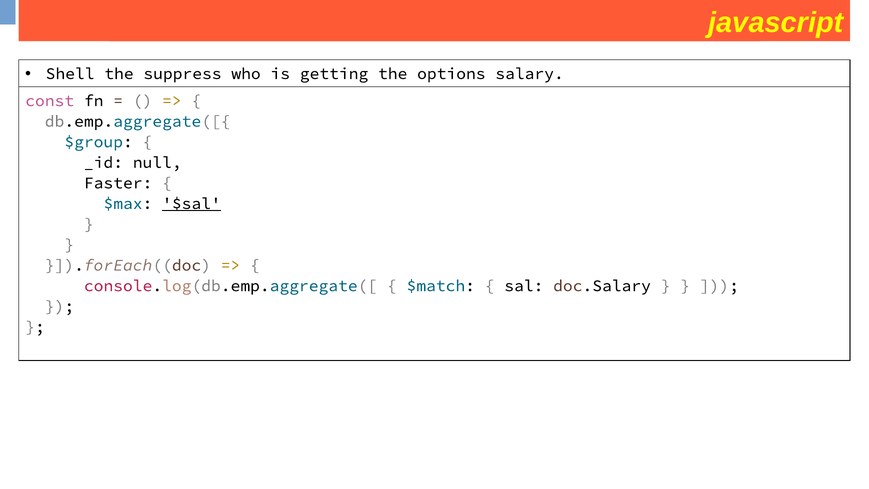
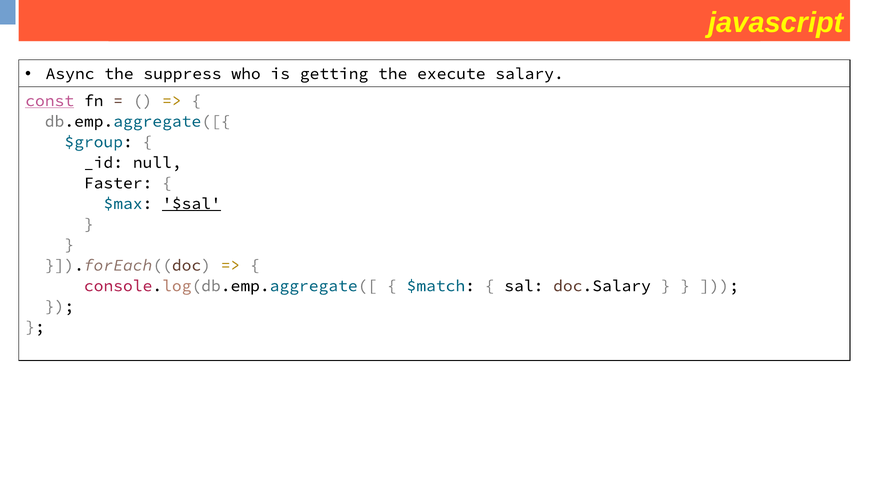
Shell: Shell -> Async (70, 74)
options: options -> execute (451, 74)
const underline: none -> present (50, 101)
